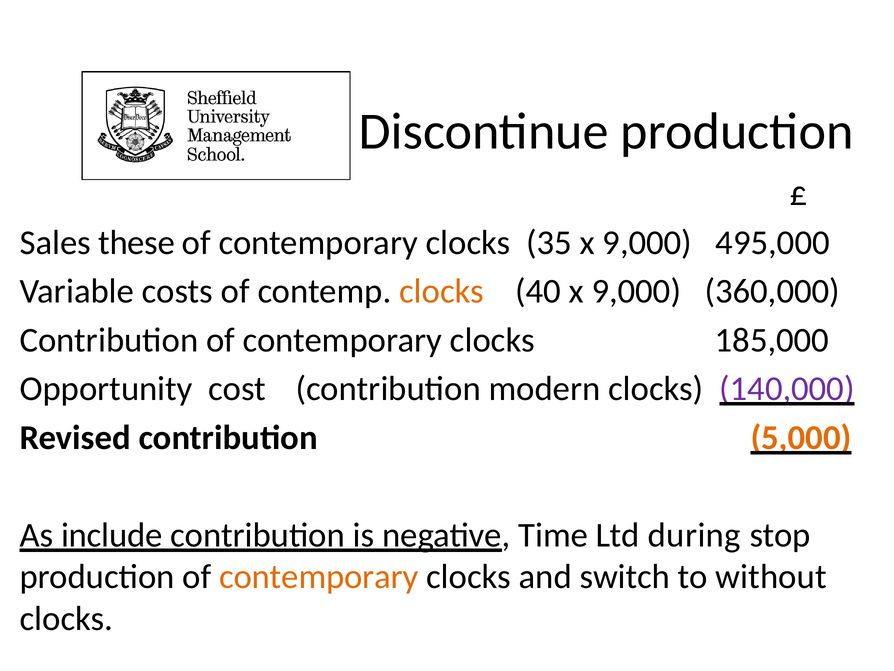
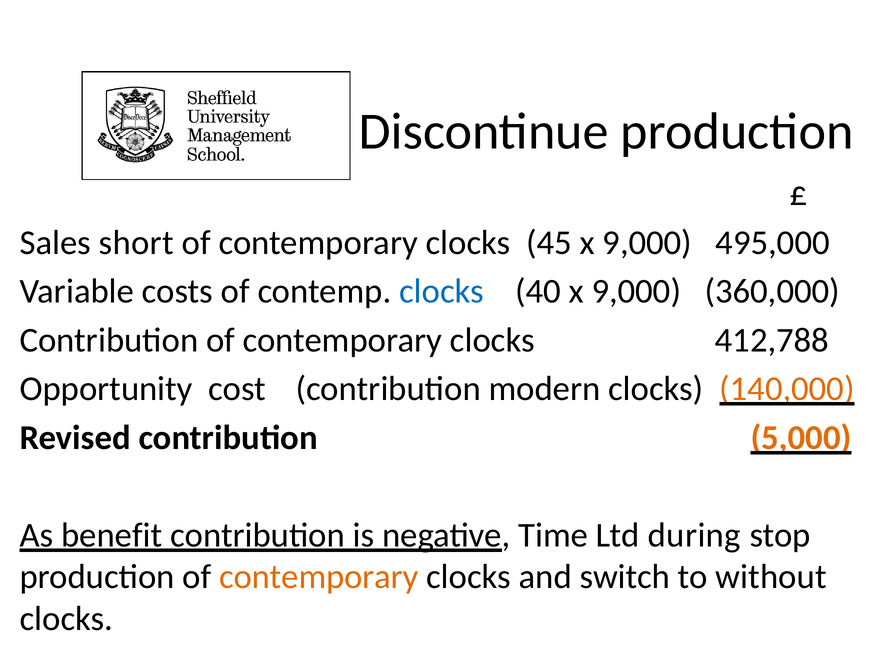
these: these -> short (136, 242)
35: 35 -> 45 (549, 242)
clocks colour: orange -> blue (442, 291)
185,000: 185,000 -> 412,788 (772, 340)
140,000 colour: purple -> orange (787, 389)
include: include -> benefit (112, 535)
